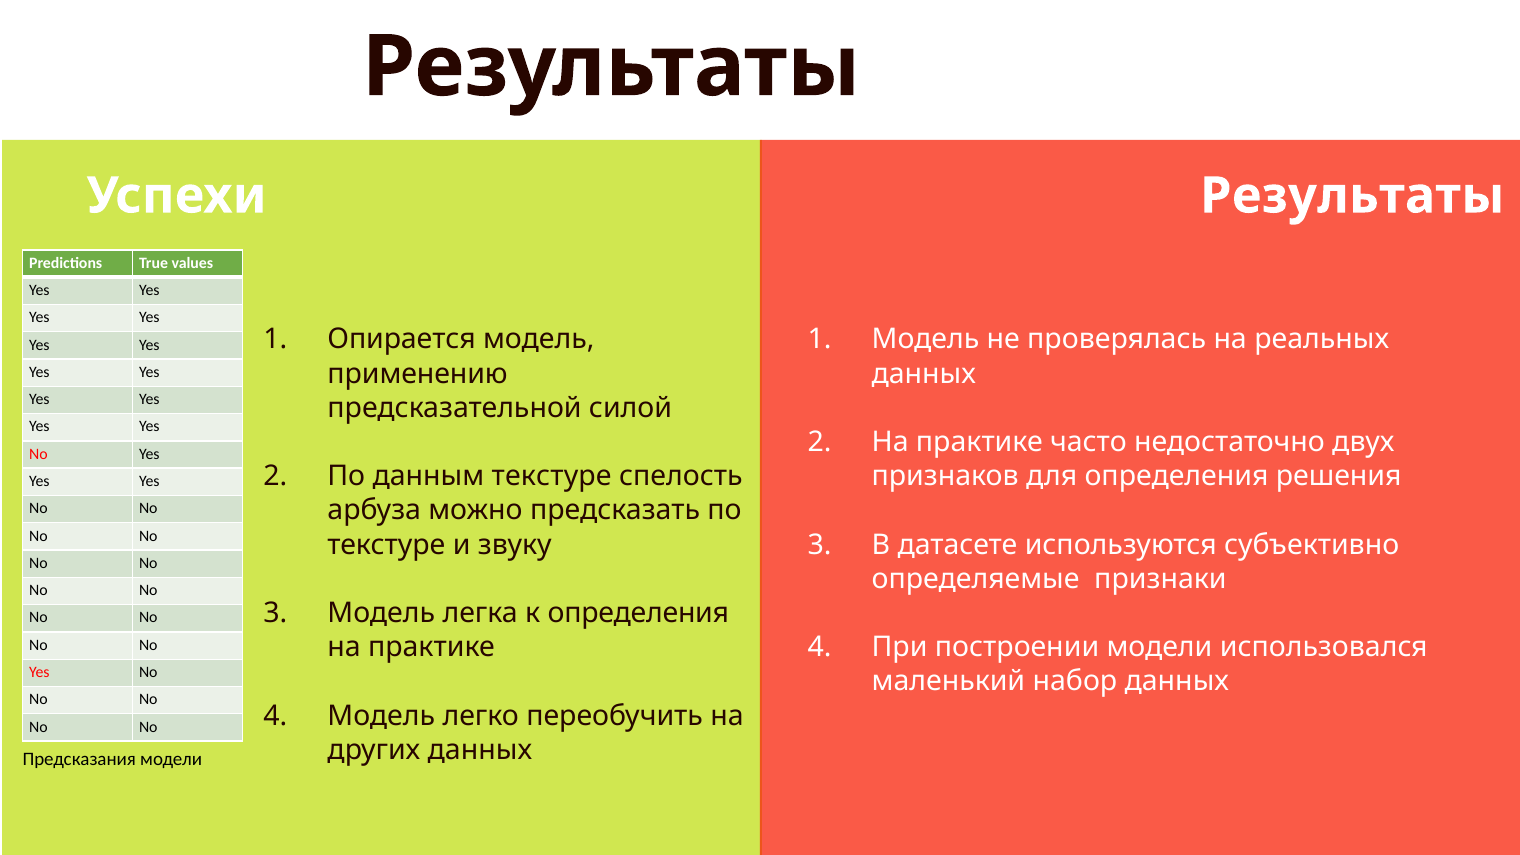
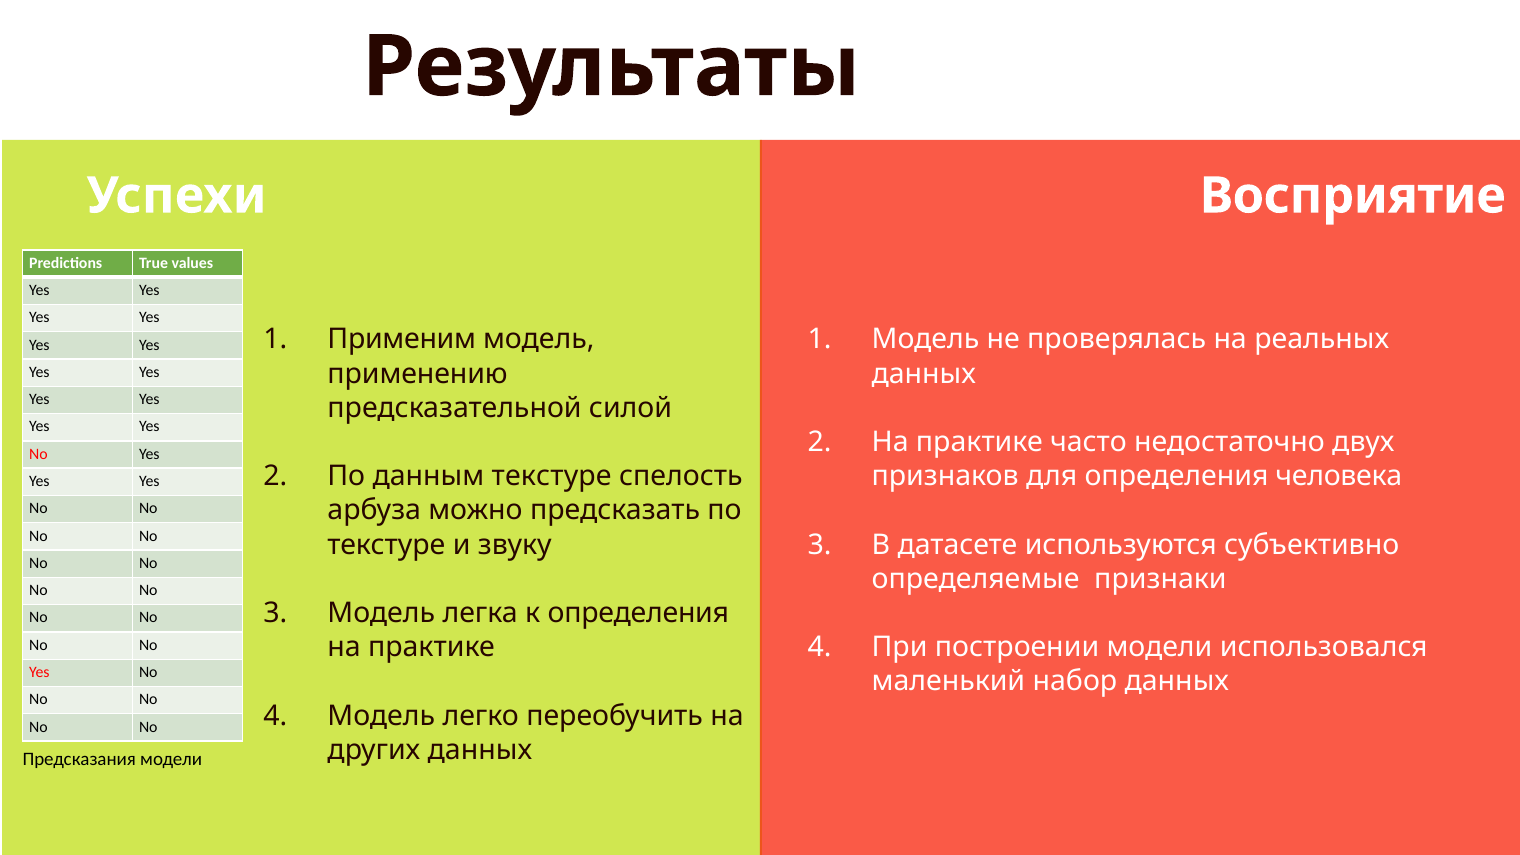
Результаты: Результаты -> Восприятие (1353, 196)
Опирается: Опирается -> Применим (402, 340)
решения: решения -> человека (1339, 476)
